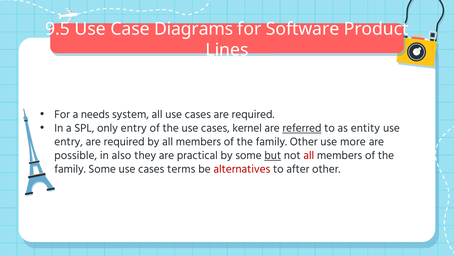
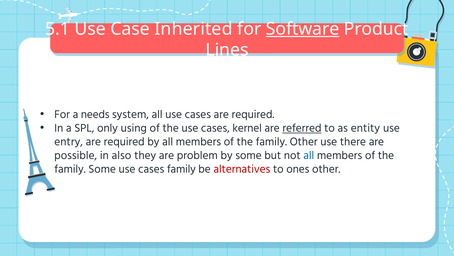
9.5: 9.5 -> 5.1 (58, 29)
Diagrams: Diagrams -> Inherited (194, 29)
Software underline: none -> present (303, 29)
only entry: entry -> using (134, 128)
more: more -> there (353, 141)
practical: practical -> problem (197, 155)
but underline: present -> none (273, 155)
all colour: red -> blue (309, 155)
cases terms: terms -> family (181, 169)
after: after -> ones (298, 169)
